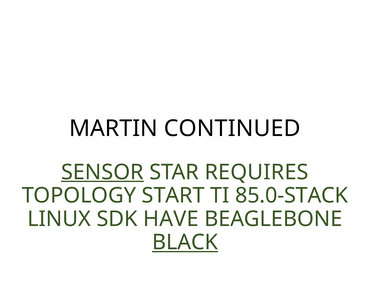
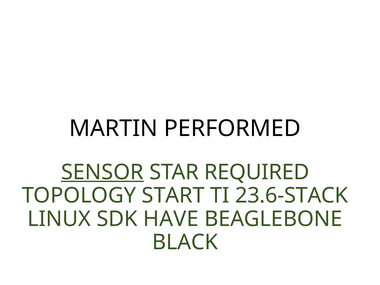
CONTINUED: CONTINUED -> PERFORMED (232, 129)
REQUIRES: REQUIRES -> REQUIRED (257, 172)
85.0-STACK: 85.0-STACK -> 23.6-STACK (292, 196)
BLACK underline: present -> none (185, 242)
